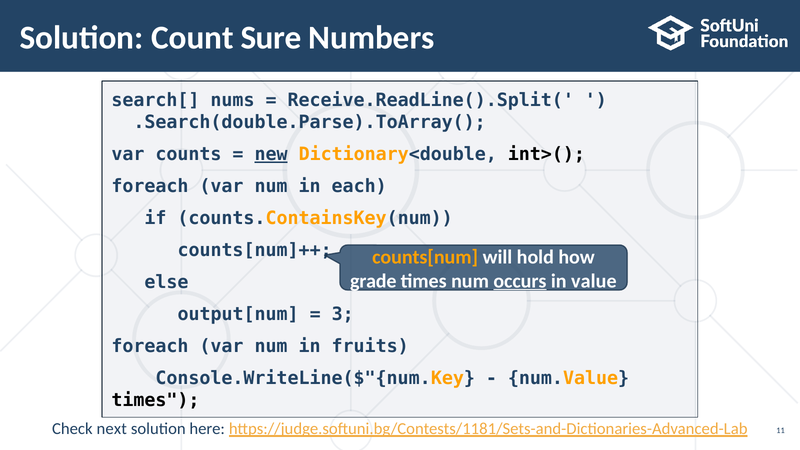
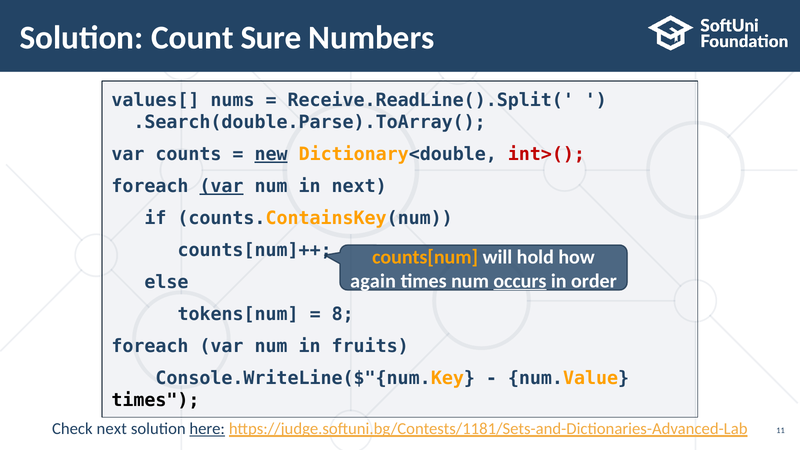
search[: search[ -> values[ (155, 100)
int>( colour: black -> red (546, 154)
var underline: none -> present (222, 186)
in each: each -> next (359, 186)
grade: grade -> again (373, 281)
value: value -> order (594, 281)
output[num: output[num -> tokens[num (238, 315)
3: 3 -> 8 (343, 315)
here underline: none -> present (207, 429)
